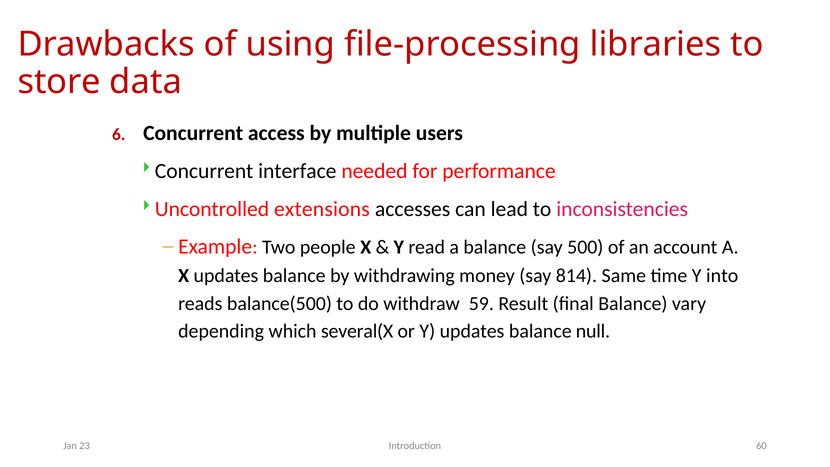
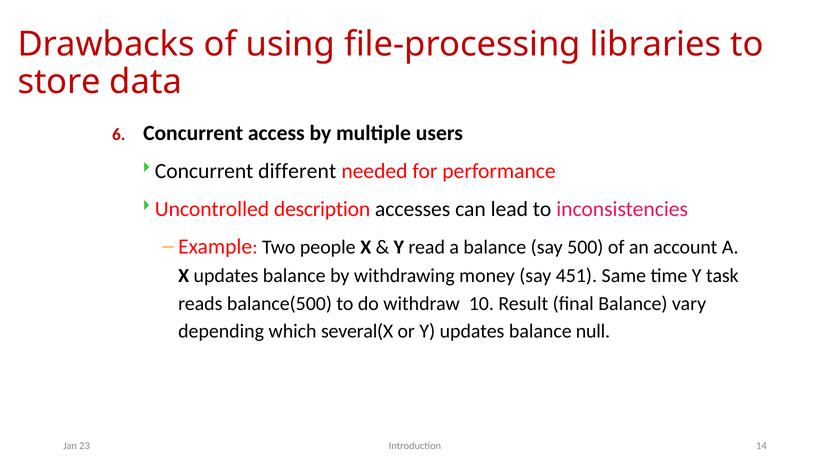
interface: interface -> different (297, 171)
extensions: extensions -> description (322, 209)
814: 814 -> 451 (576, 276)
into: into -> task (722, 276)
59: 59 -> 10 (481, 303)
60: 60 -> 14 (761, 446)
